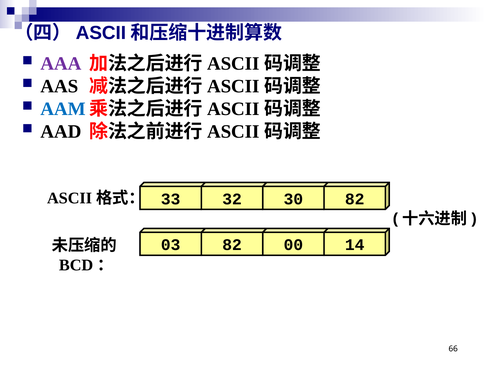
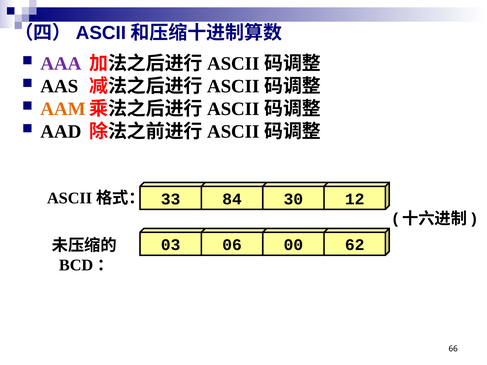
AAM colour: blue -> orange (63, 109)
32: 32 -> 84 (232, 199)
30 82: 82 -> 12 (355, 199)
03 82: 82 -> 06 (232, 245)
14: 14 -> 62 (355, 245)
